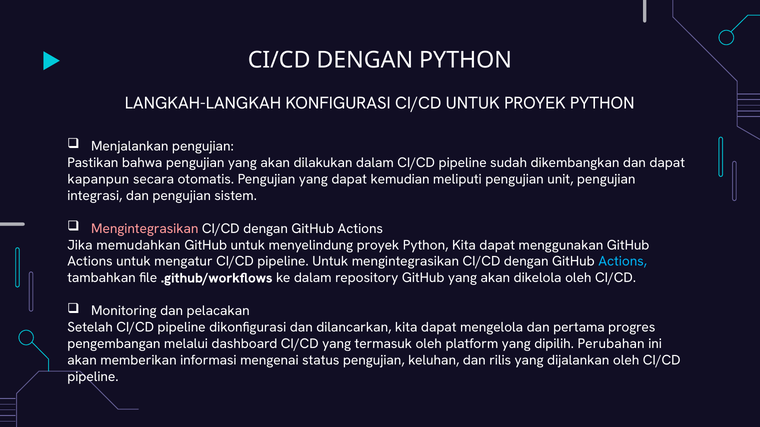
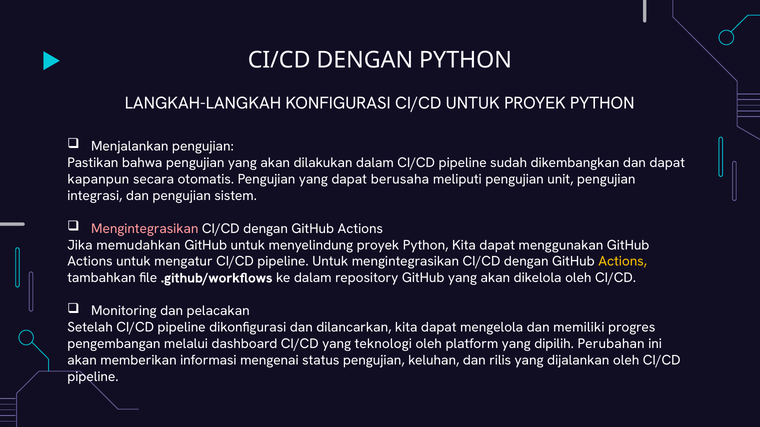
kemudian: kemudian -> berusaha (400, 179)
Actions colour: light blue -> yellow (623, 262)
pertama: pertama -> memiliki (579, 328)
termasuk: termasuk -> teknologi (383, 344)
